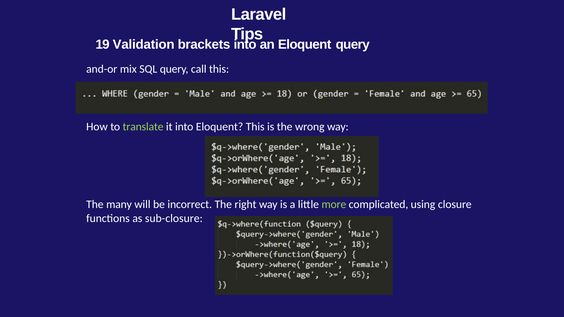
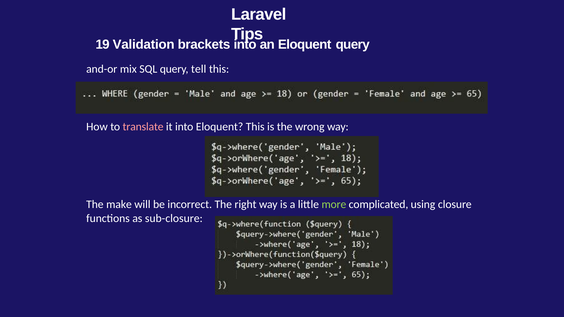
call: call -> tell (199, 69)
translate colour: light green -> pink (143, 127)
many: many -> make (119, 205)
